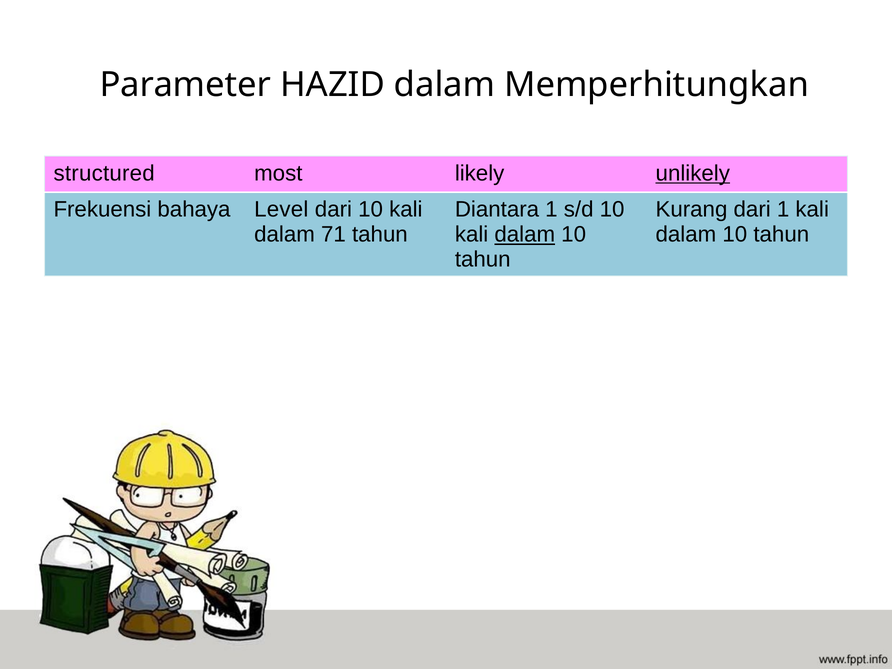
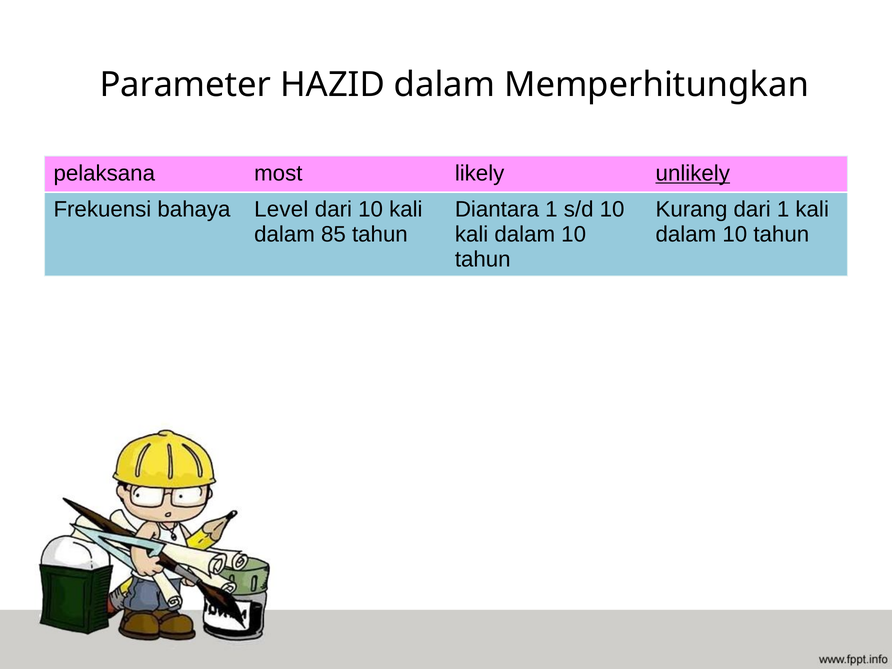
structured: structured -> pelaksana (104, 173)
71: 71 -> 85 (333, 235)
dalam underline: present -> none (525, 235)
